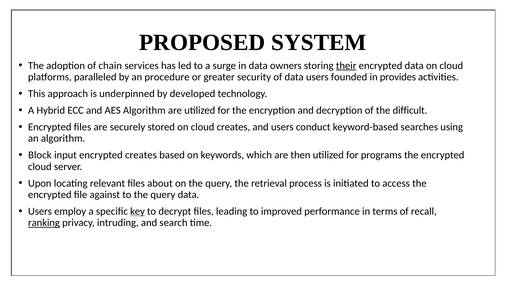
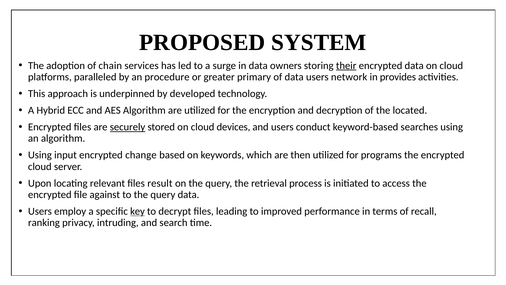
security: security -> primary (254, 77)
founded: founded -> network (349, 77)
difficult: difficult -> located (410, 110)
securely underline: none -> present (128, 127)
cloud creates: creates -> devices (233, 127)
Block: Block -> Using (40, 155)
encrypted creates: creates -> change (141, 155)
about: about -> result (160, 183)
ranking underline: present -> none (44, 222)
